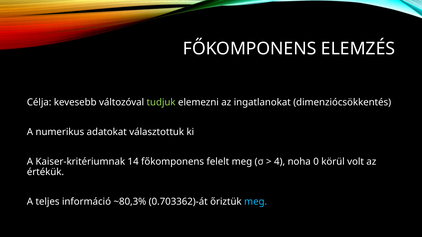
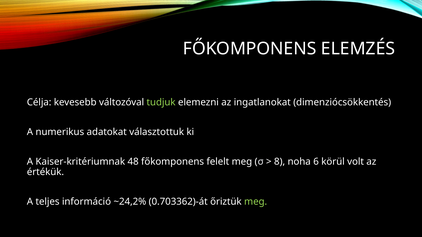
14: 14 -> 48 (133, 162)
4: 4 -> 8 (280, 162)
0: 0 -> 6 (316, 162)
~80,3%: ~80,3% -> ~24,2% (130, 202)
meg colour: light blue -> light green (256, 202)
